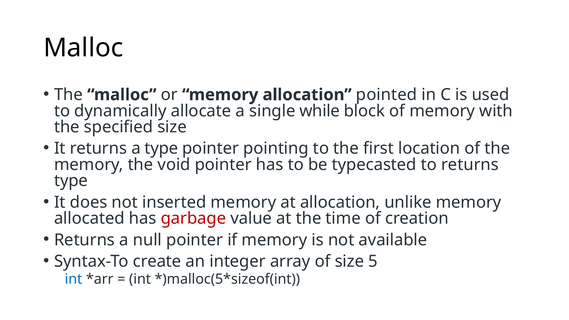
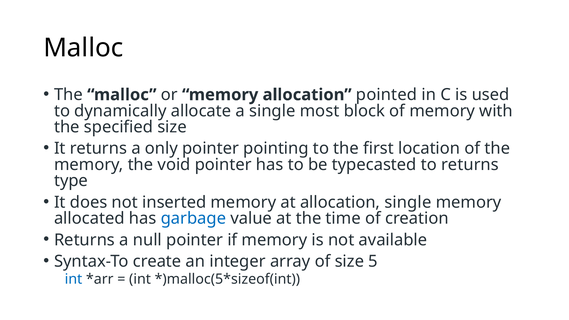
while: while -> most (320, 111)
a type: type -> only (161, 149)
allocation unlike: unlike -> single (408, 202)
garbage colour: red -> blue (193, 218)
